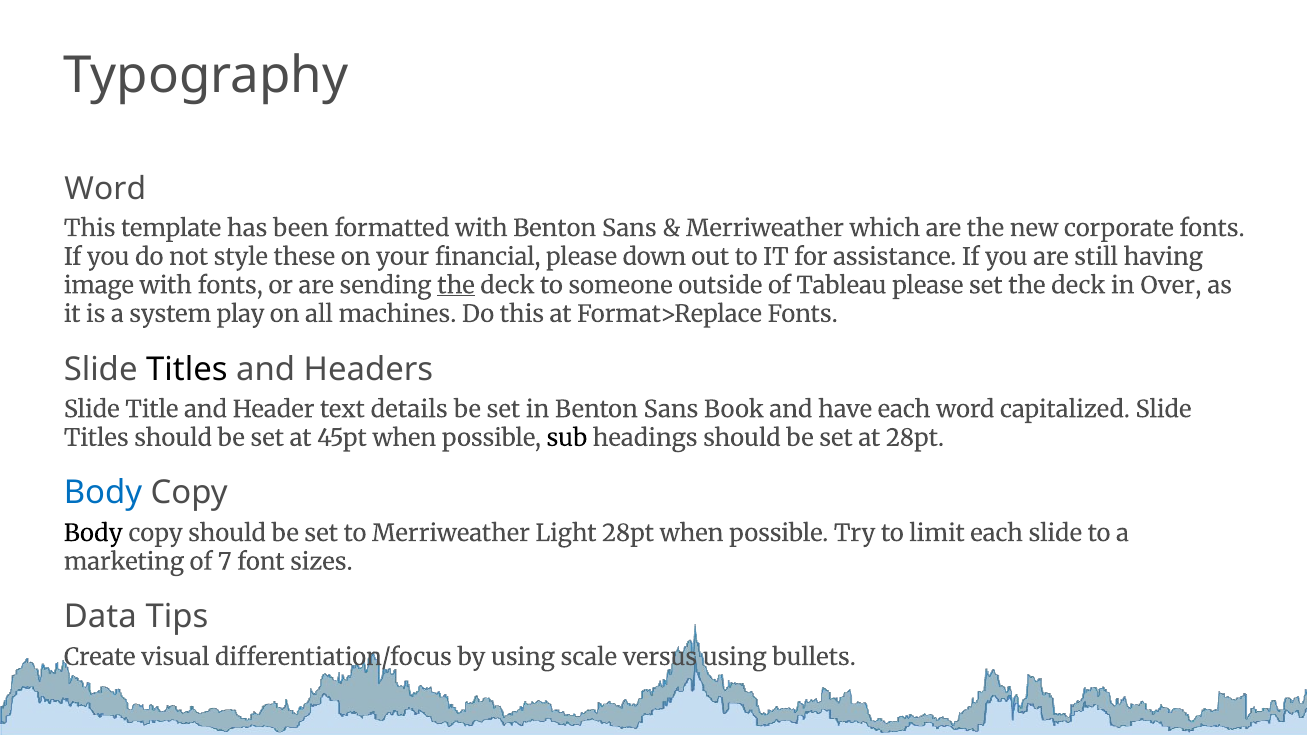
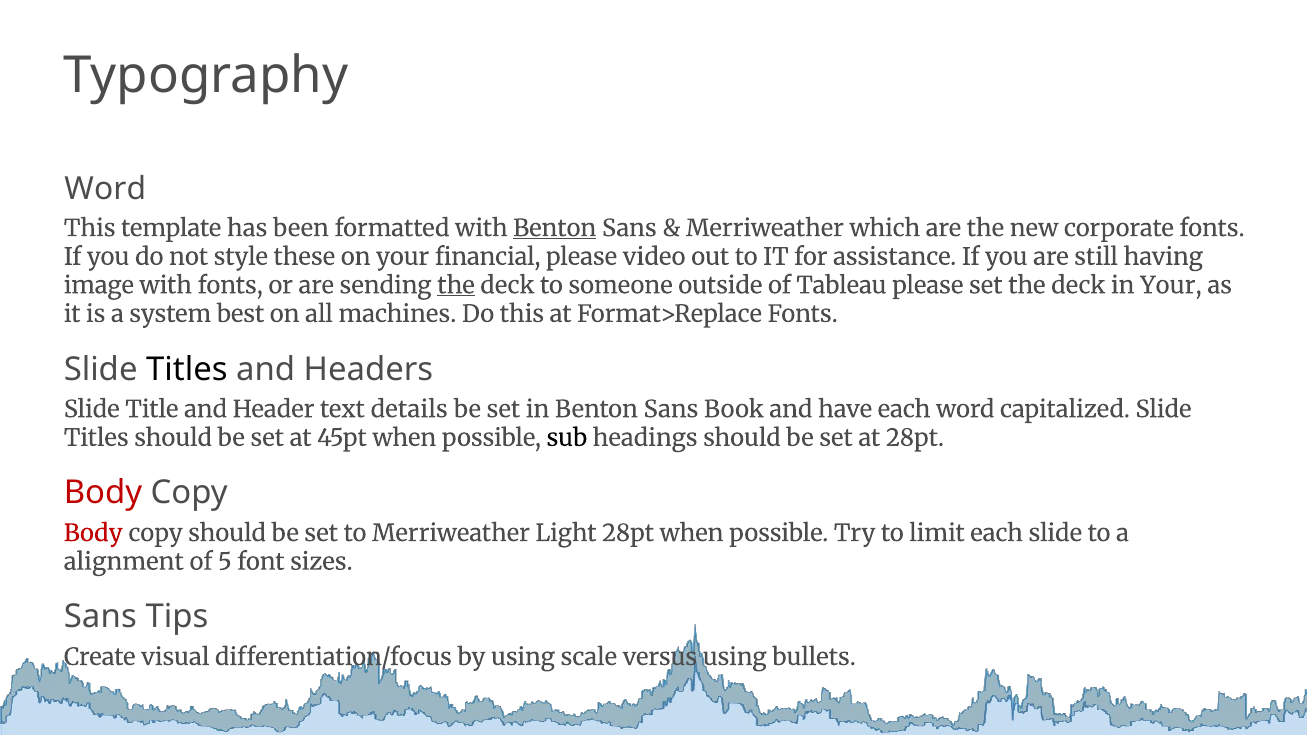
Benton underline: none -> present (555, 228)
down: down -> video (654, 257)
in Over: Over -> Your (1171, 286)
play: play -> best (241, 314)
Body colour: blue -> red (103, 493)
Body colour: black -> red (93, 533)
marketing: marketing -> alignment (124, 562)
7: 7 -> 5 (225, 562)
Data: Data -> Sans (100, 617)
